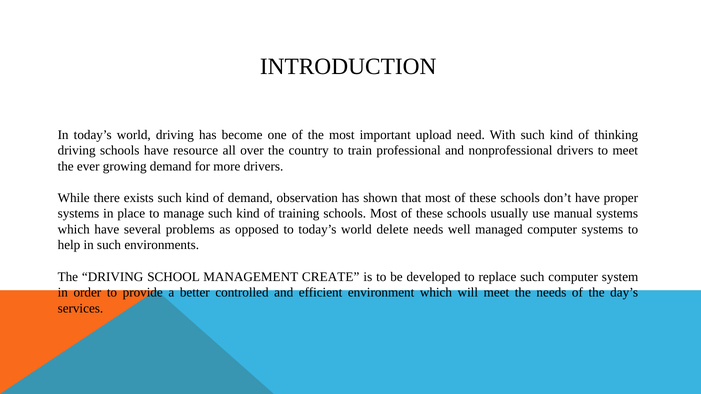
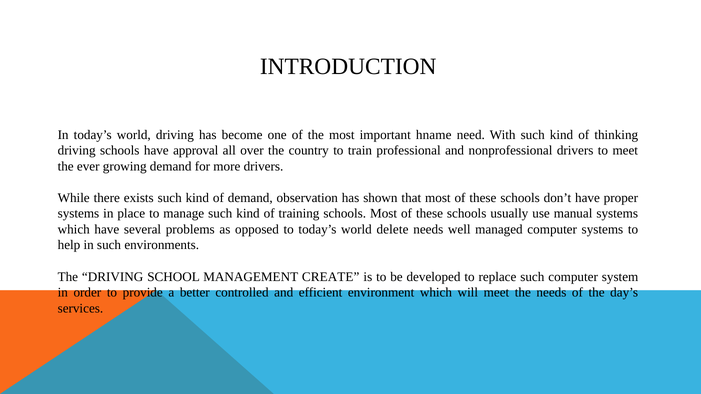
upload: upload -> hname (434, 135)
resource: resource -> approval (196, 151)
